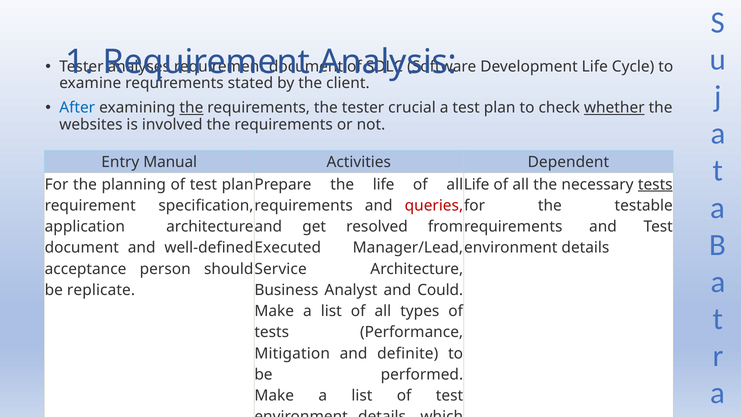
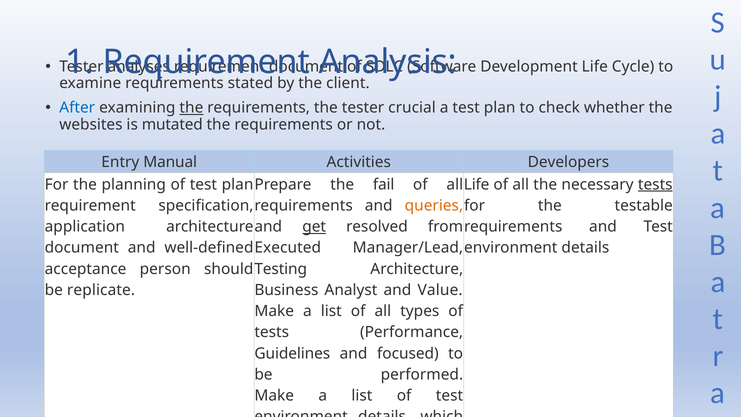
whether underline: present -> none (614, 108)
involved: involved -> mutated (172, 124)
Dependent: Dependent -> Developers (568, 162)
the life: life -> fail (384, 184)
queries colour: red -> orange (434, 206)
get underline: none -> present (314, 227)
Service: Service -> Testing (281, 269)
Could: Could -> Value (440, 290)
Mitigation: Mitigation -> Guidelines (292, 353)
definite: definite -> focused (408, 353)
